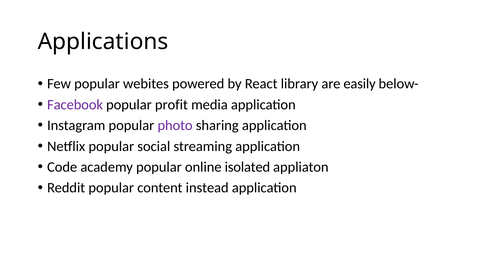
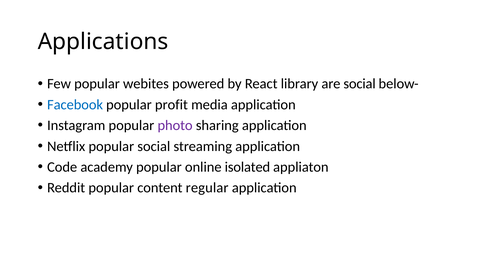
are easily: easily -> social (360, 84)
Facebook colour: purple -> blue (75, 105)
instead: instead -> regular (207, 188)
